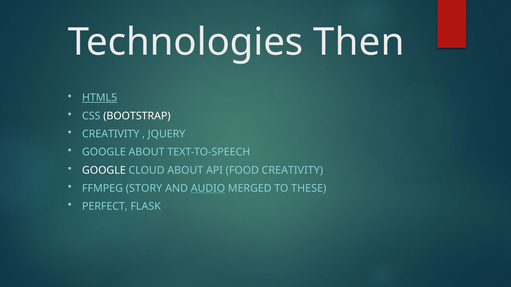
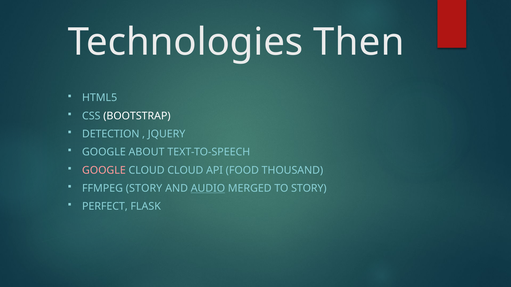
HTML5 underline: present -> none (100, 98)
CREATIVITY: CREATIVITY -> DETECTION (111, 134)
GOOGLE colour: white -> pink (104, 170)
CLOUD ABOUT: ABOUT -> CLOUD (185, 170)
FOOD CREATIVITY: CREATIVITY -> THOUSAND (292, 170)
TO THESE: THESE -> STORY (309, 189)
